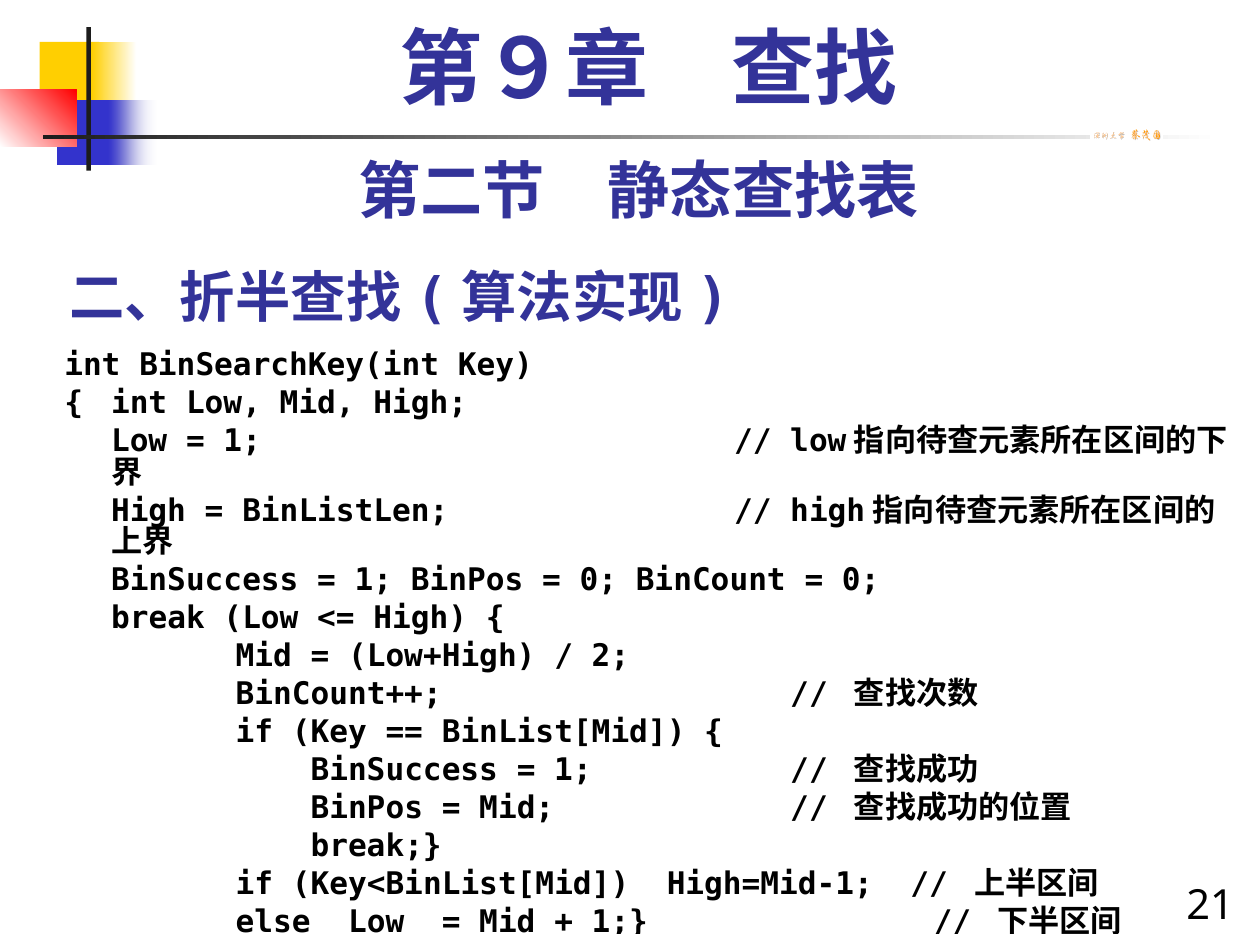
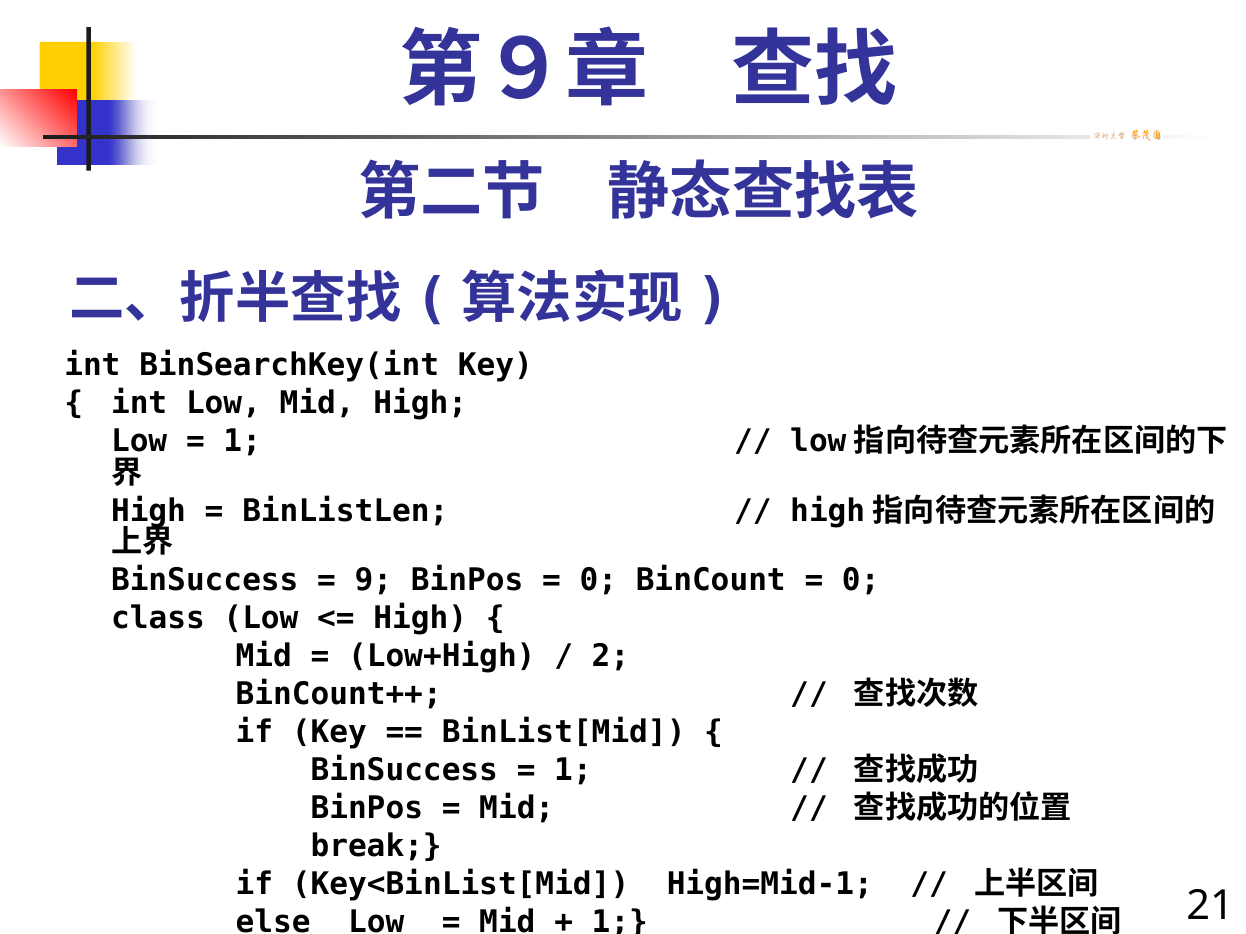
1: 1 -> 9 (373, 581)
break: break -> class (158, 619)
